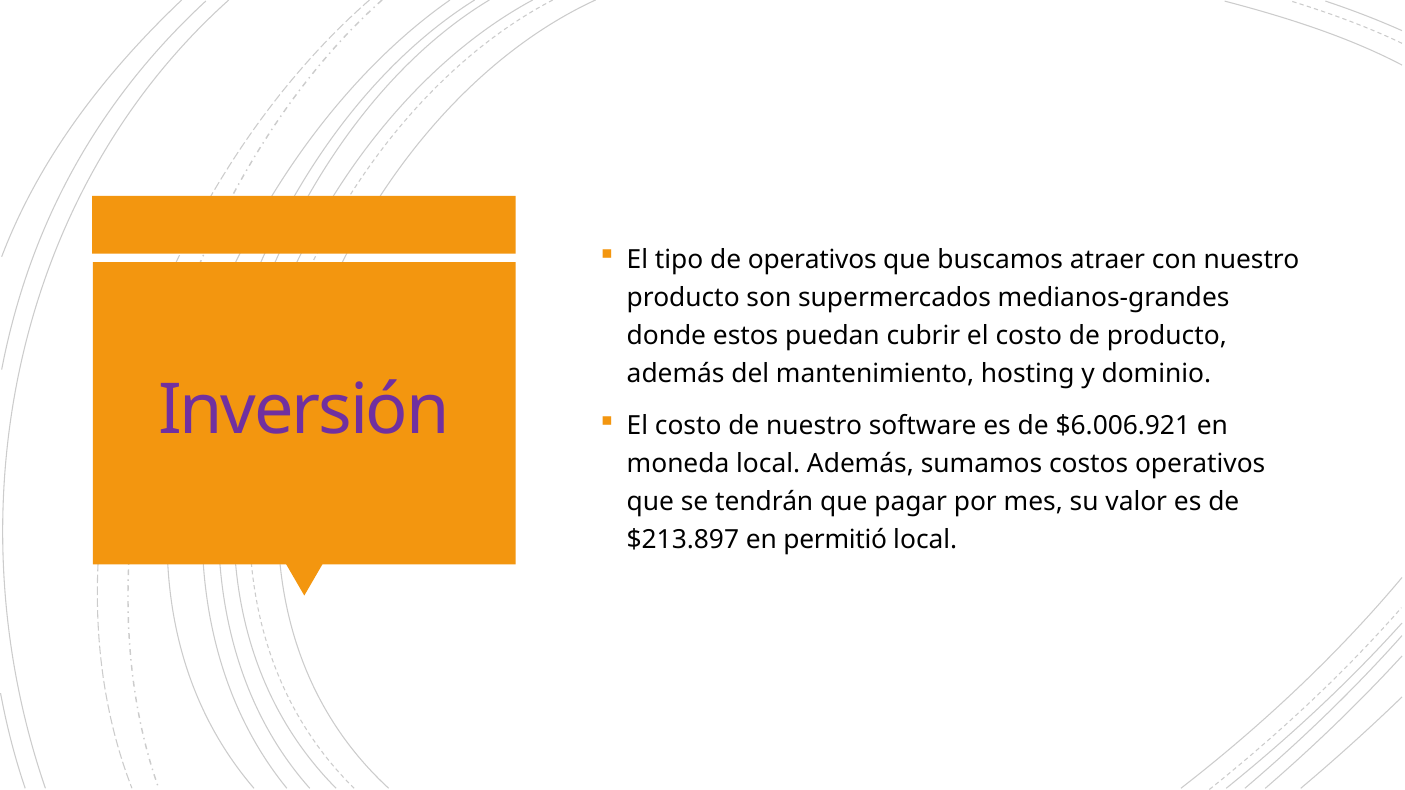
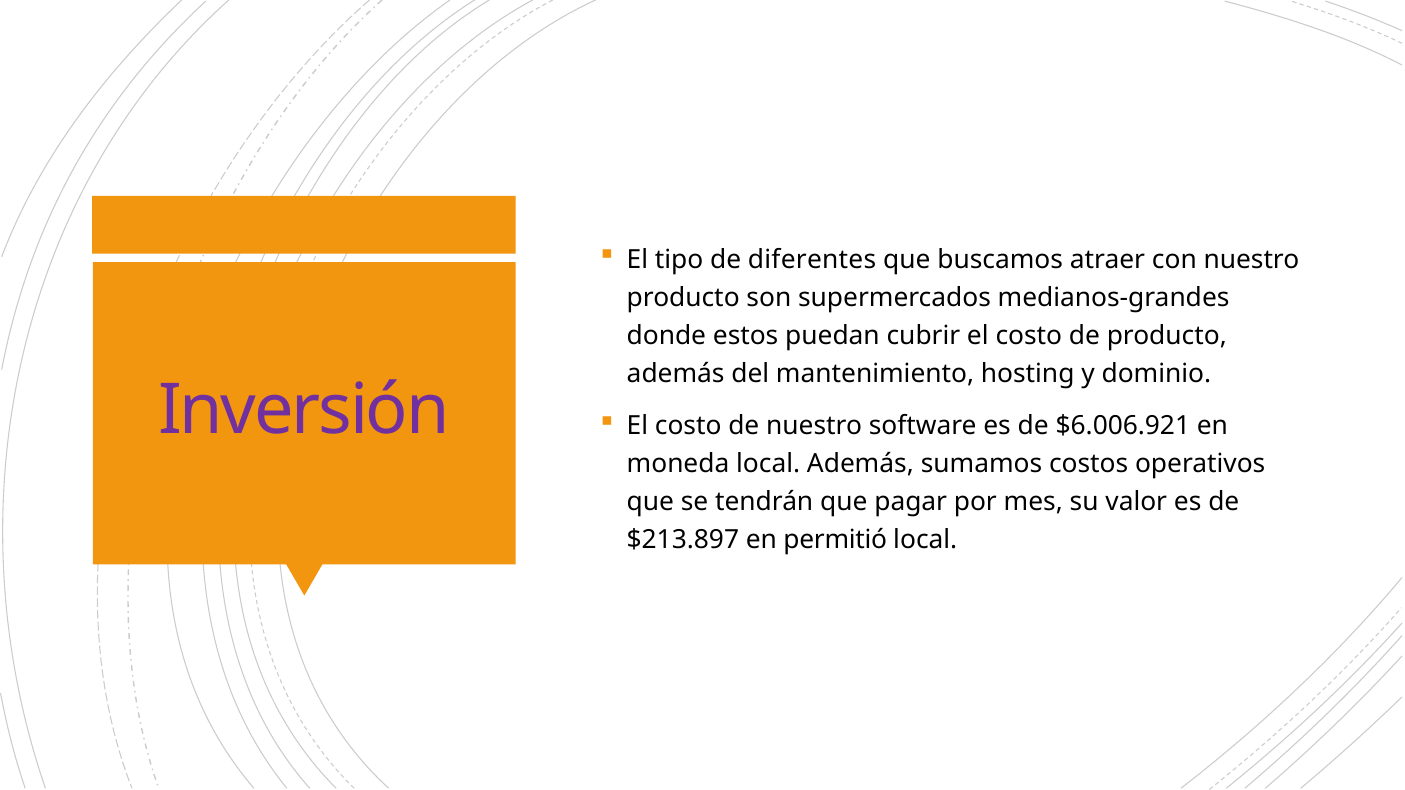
de operativos: operativos -> diferentes (812, 260)
